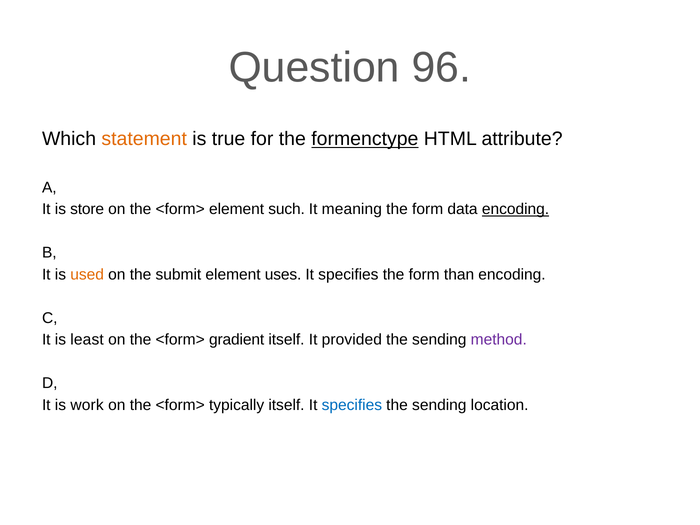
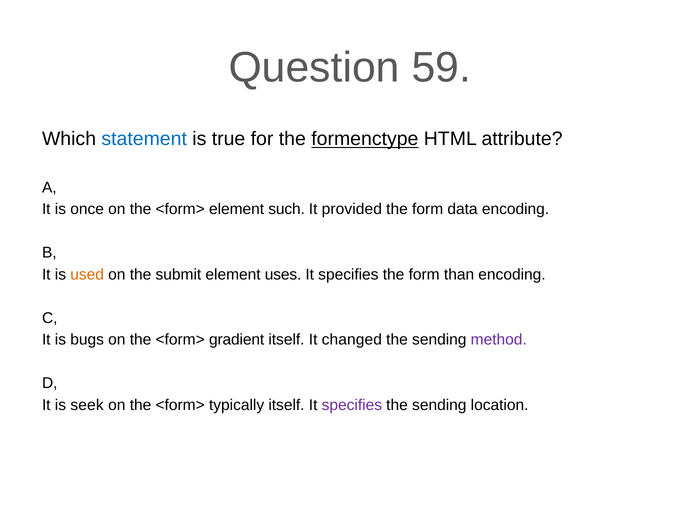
96: 96 -> 59 (441, 68)
statement colour: orange -> blue (144, 139)
store: store -> once (87, 209)
meaning: meaning -> provided (352, 209)
encoding underline: present -> none (516, 209)
least: least -> bugs (87, 340)
provided: provided -> changed (352, 340)
work: work -> seek (87, 405)
specifies colour: blue -> purple (352, 405)
